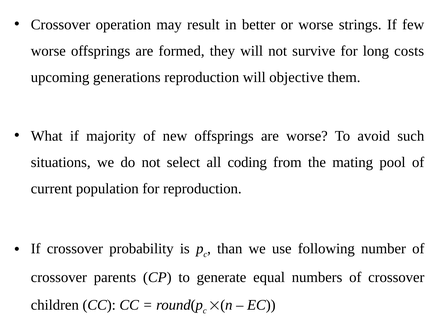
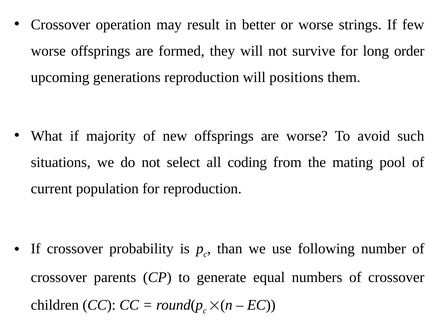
costs: costs -> order (409, 51)
objective: objective -> positions (296, 77)
